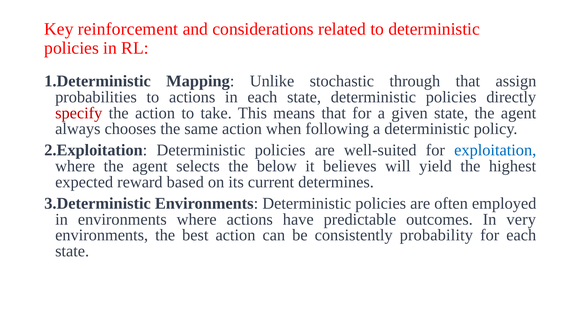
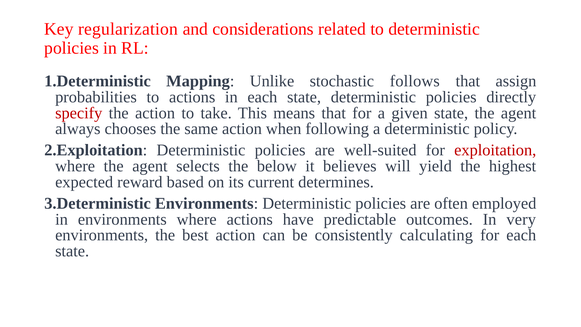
reinforcement: reinforcement -> regularization (128, 29)
through: through -> follows (415, 81)
exploitation colour: blue -> red (495, 150)
probability: probability -> calculating (436, 235)
